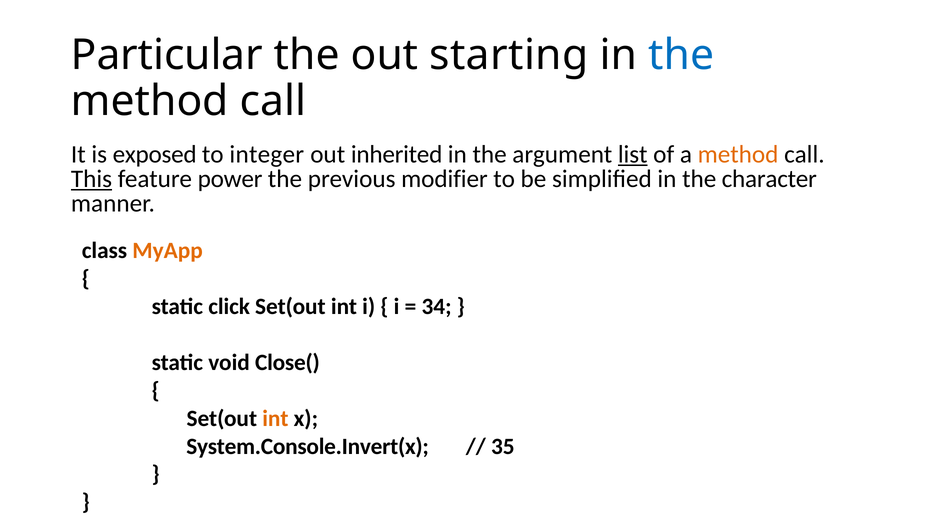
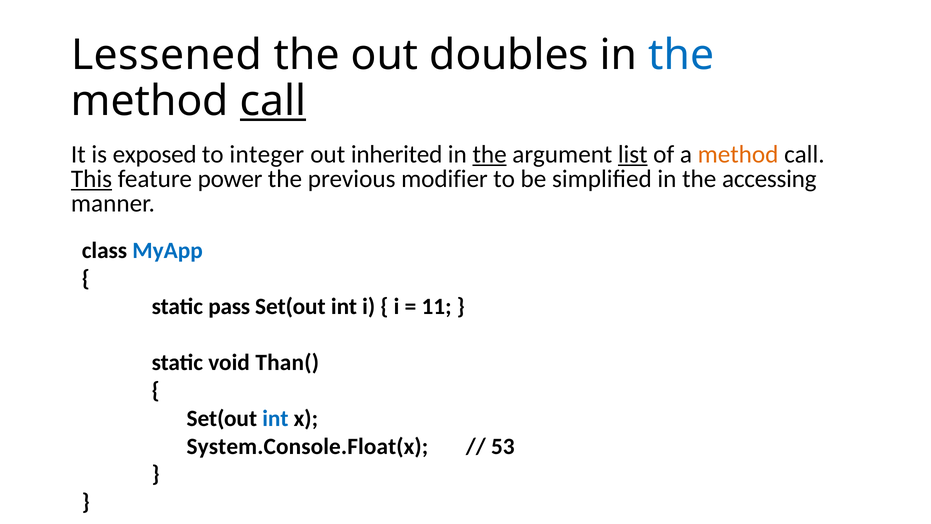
Particular: Particular -> Lessened (167, 55)
starting: starting -> doubles (509, 55)
call underline: none -> present (273, 101)
the underline: none -> present (490, 154)
character: character -> accessing (769, 179)
MyApp colour: orange -> blue (168, 251)
click: click -> pass (229, 306)
34: 34 -> 11 (437, 306)
Close(: Close( -> Than( (287, 362)
int colour: orange -> blue (275, 418)
System.Console.Invert(x: System.Console.Invert(x -> System.Console.Float(x (307, 446)
35: 35 -> 53 (503, 446)
